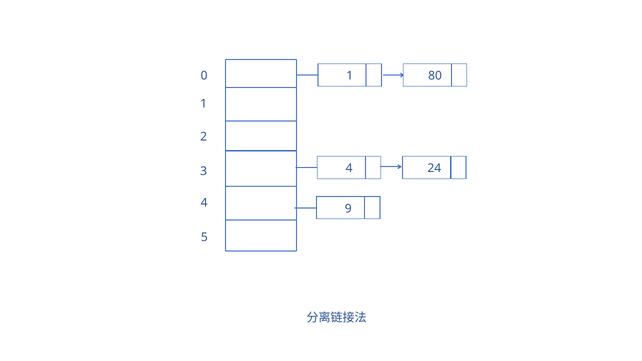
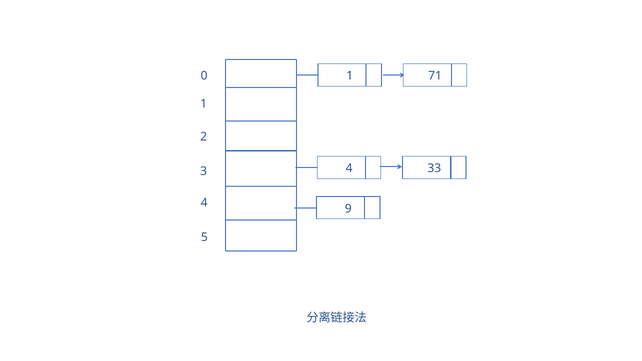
80: 80 -> 71 (435, 76)
24: 24 -> 33 (434, 168)
